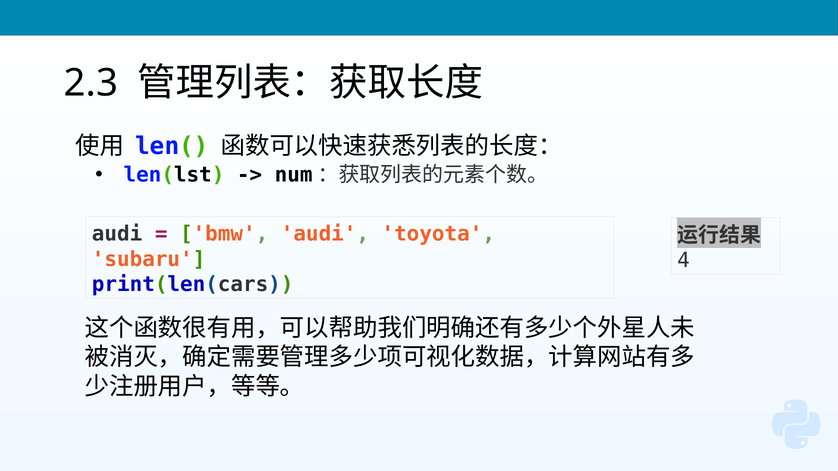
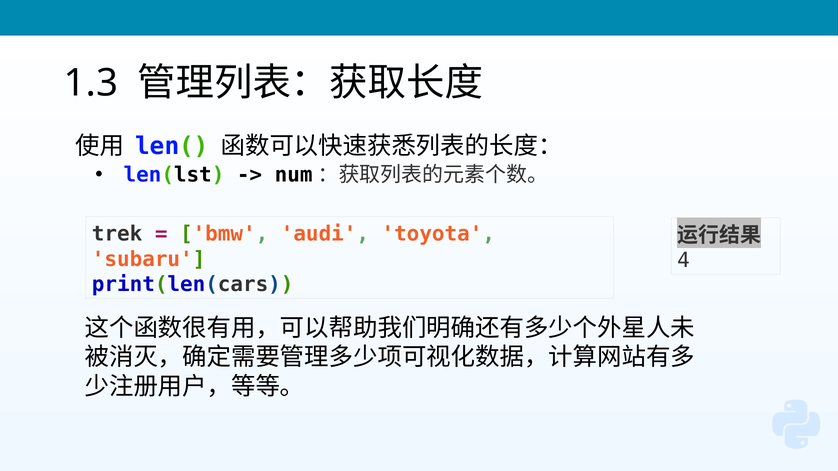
2.3: 2.3 -> 1.3 (91, 83)
audi: audi -> trek (117, 234)
